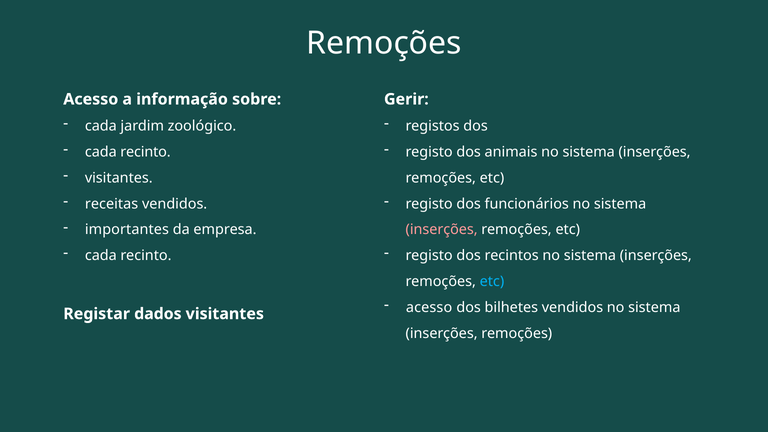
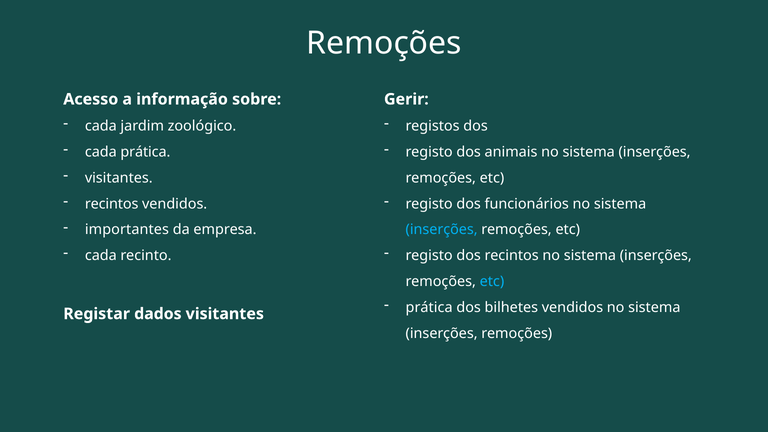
recinto: recinto -> prática (145, 152)
receitas: receitas -> recintos (112, 204)
inserções colour: pink -> light blue (442, 230)
acesso: acesso -> prática (429, 307)
